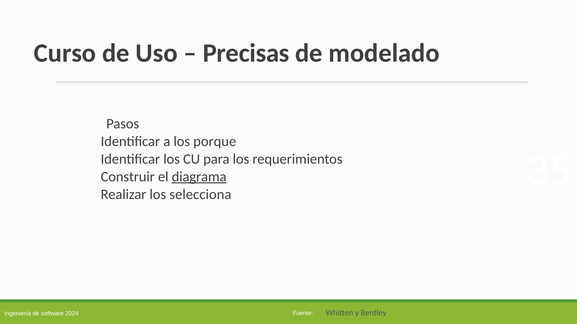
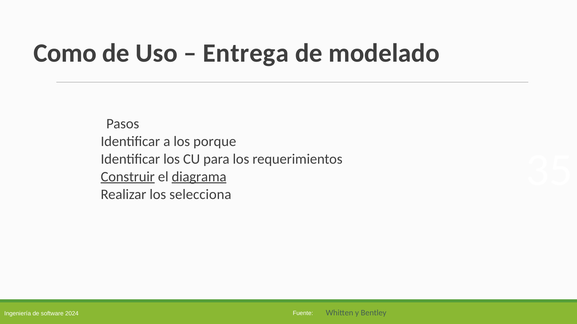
Curso: Curso -> Como (65, 53)
Precisas: Precisas -> Entrega (246, 53)
Construir underline: none -> present (128, 177)
